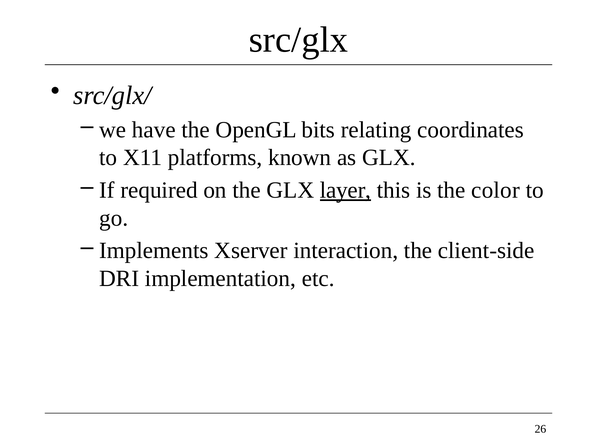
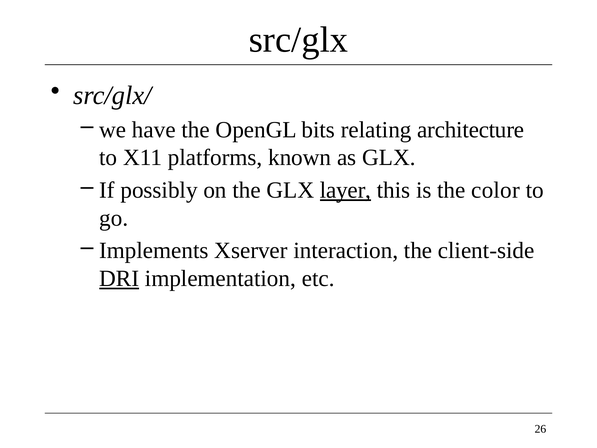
coordinates: coordinates -> architecture (471, 130)
required: required -> possibly (159, 190)
DRI underline: none -> present (119, 278)
